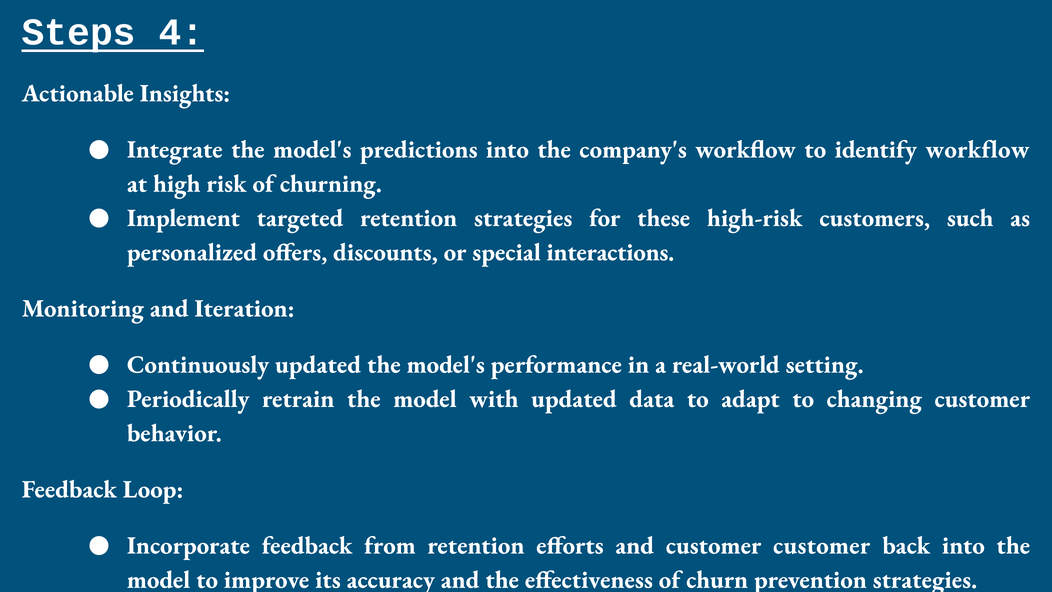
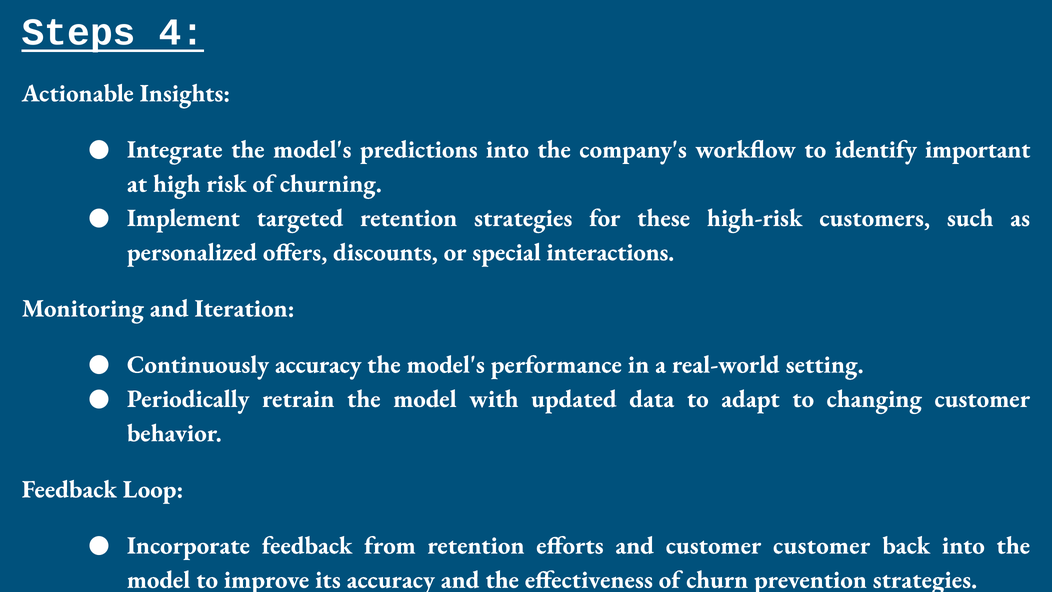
identify workflow: workflow -> important (978, 149)
Continuously updated: updated -> accuracy (318, 364)
